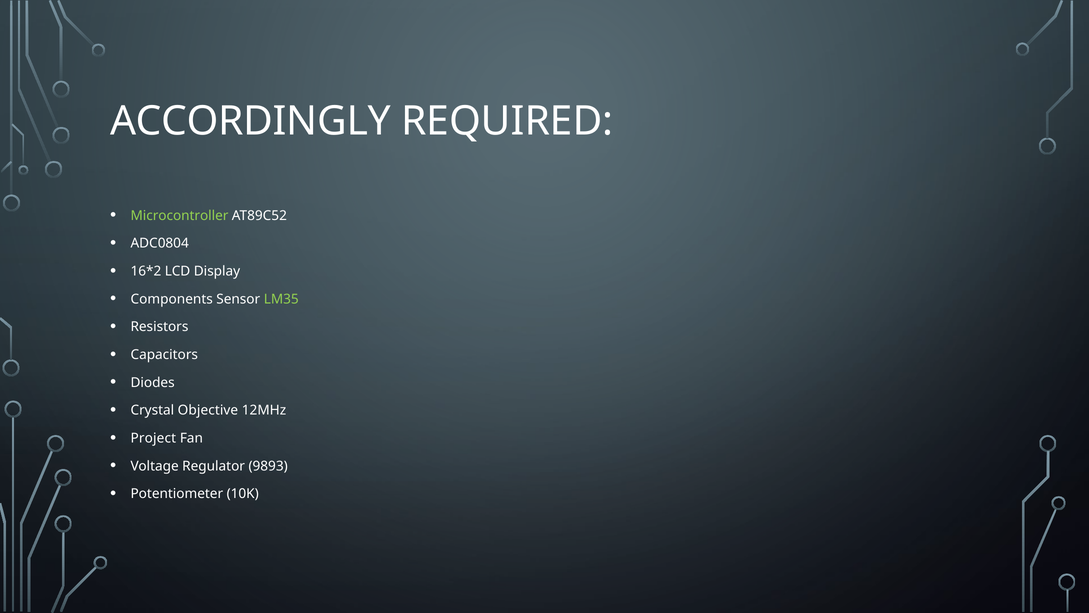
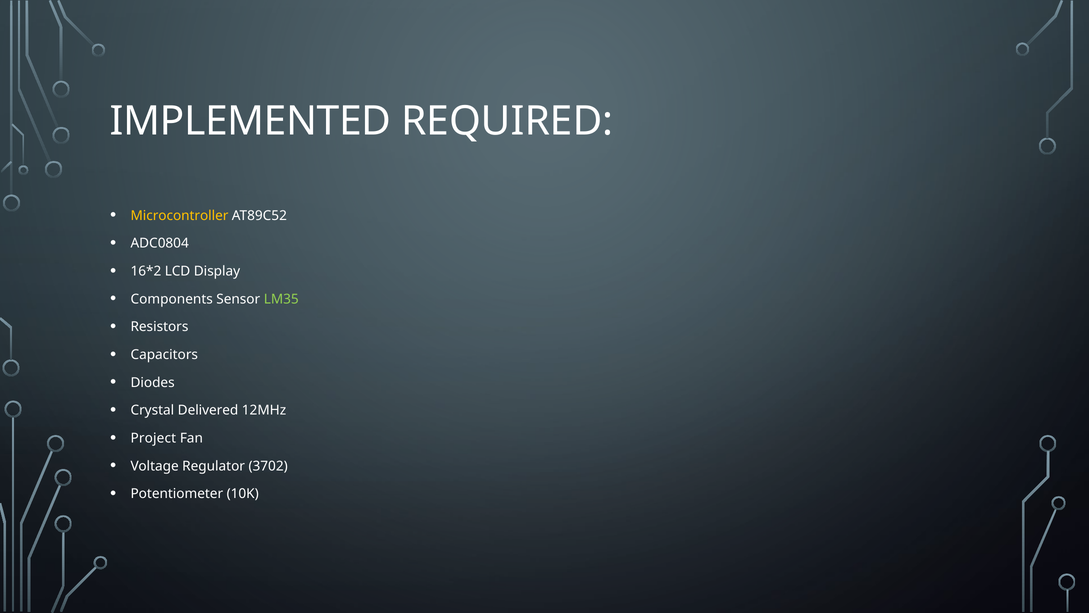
ACCORDINGLY: ACCORDINGLY -> IMPLEMENTED (250, 121)
Microcontroller colour: light green -> yellow (179, 215)
Objective: Objective -> Delivered (208, 410)
9893: 9893 -> 3702 (268, 466)
